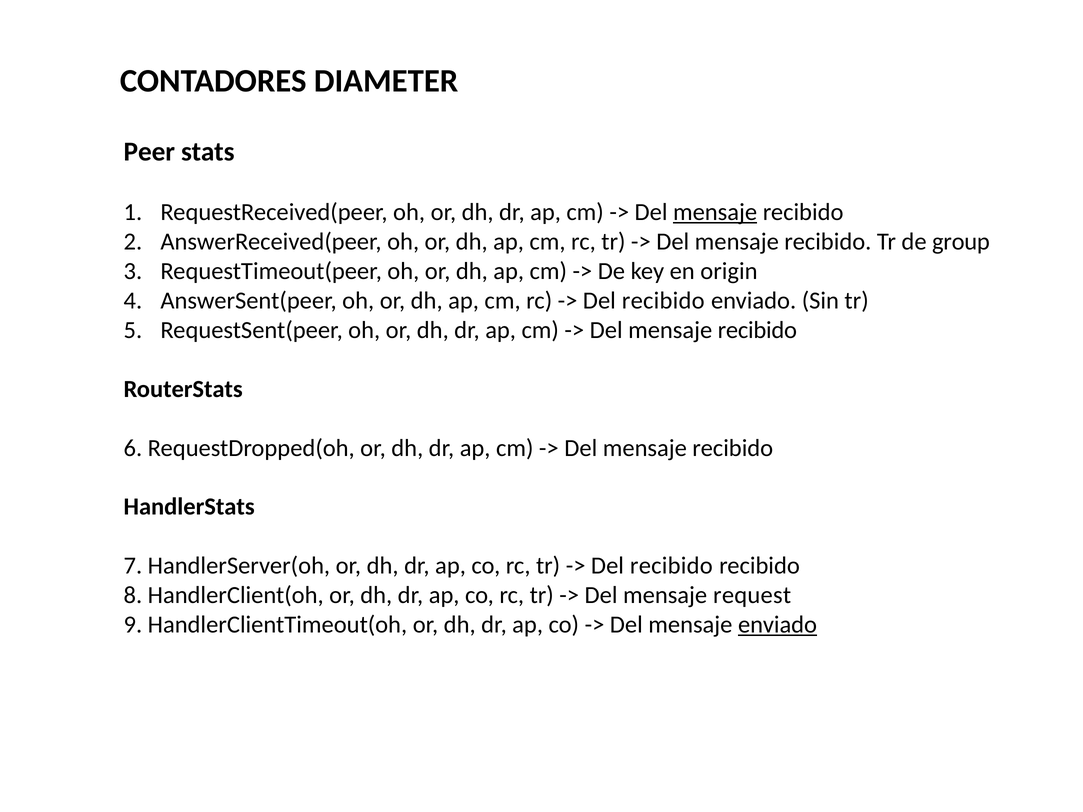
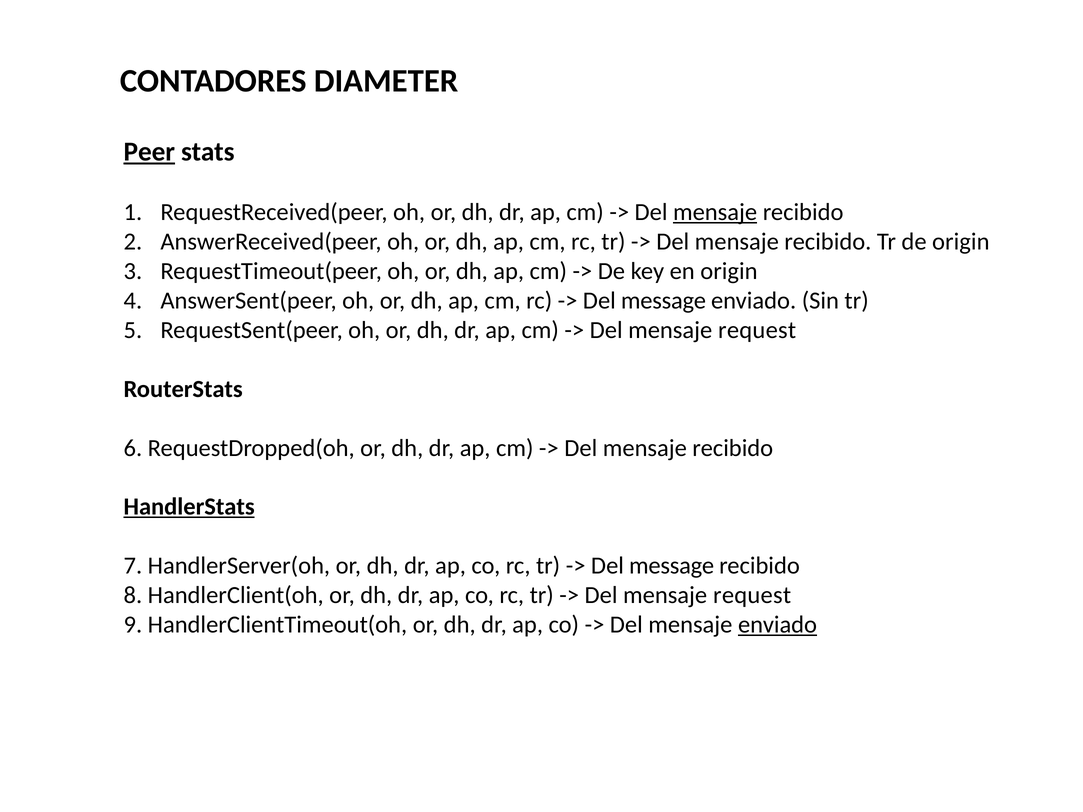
Peer underline: none -> present (149, 152)
de group: group -> origin (961, 242)
recibido: recibido -> message (664, 301)
recibido: recibido -> request (757, 330)
HandlerStats underline: none -> present (189, 507)
recibido: recibido -> message (672, 566)
